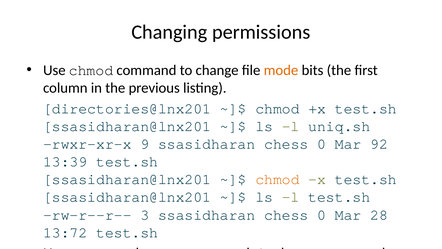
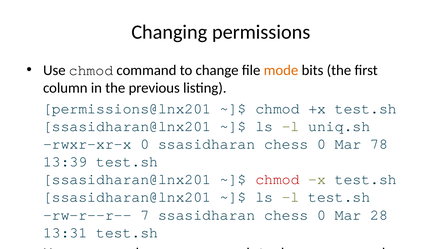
directories@lnx201: directories@lnx201 -> permissions@lnx201 (127, 108)
rwxr-xr-x 9: 9 -> 0 (145, 144)
92: 92 -> 78 (379, 144)
chmod colour: orange -> red (277, 179)
3: 3 -> 7 (145, 214)
13:72: 13:72 -> 13:31 (65, 232)
